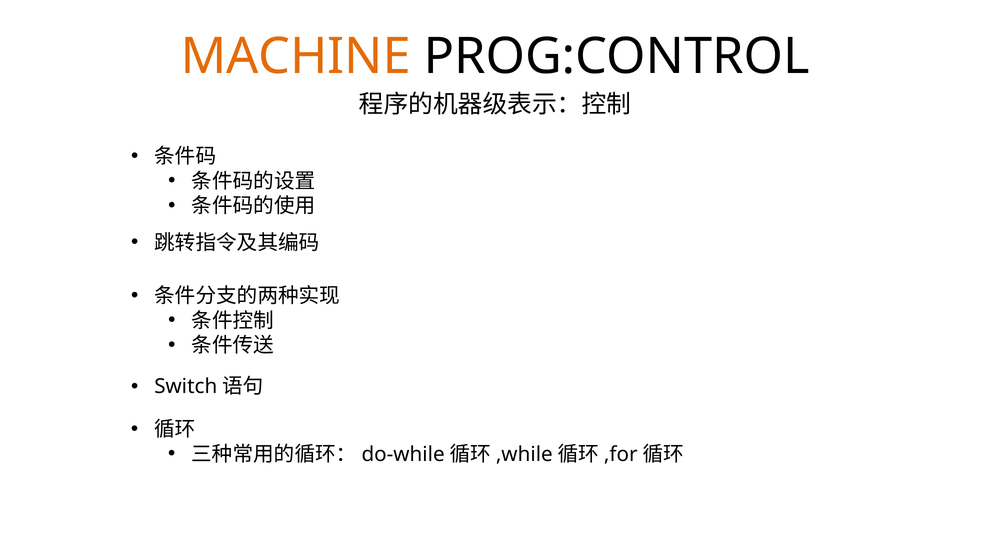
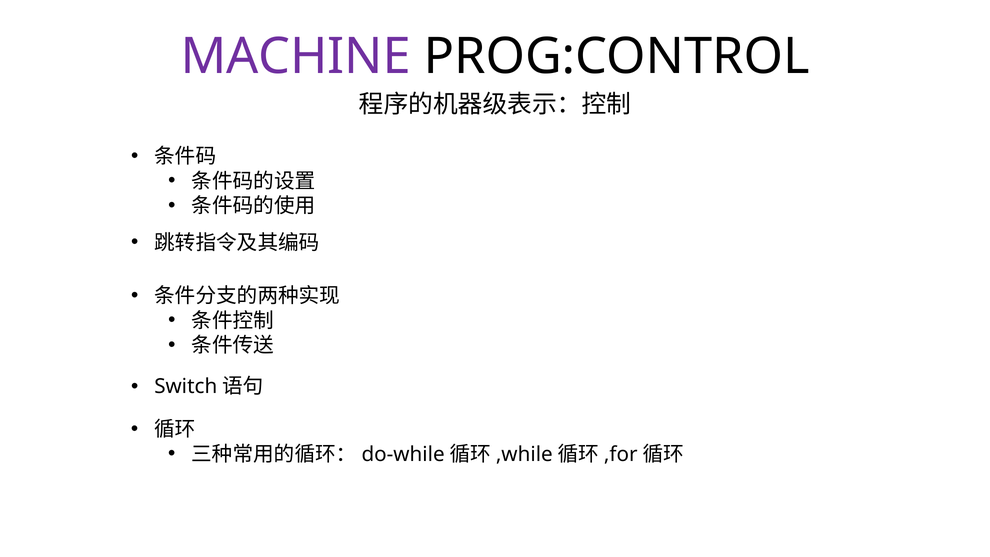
MACHINE colour: orange -> purple (296, 57)
